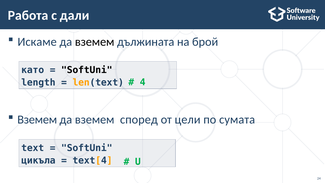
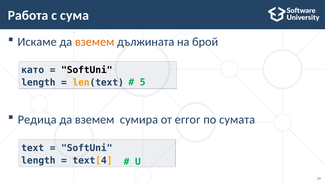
дали: дали -> сума (75, 15)
вземем colour: black -> orange (95, 42)
4: 4 -> 5 (143, 82)
Вземем: Вземем -> Редица (37, 119)
според: според -> сумира (139, 119)
цели: цели -> error (188, 119)
цикъла: цикъла -> length (38, 160)
